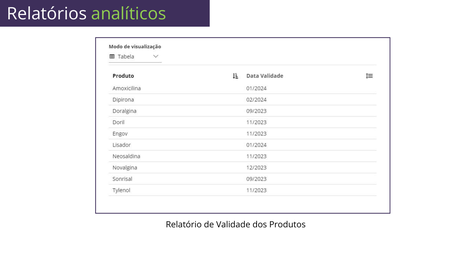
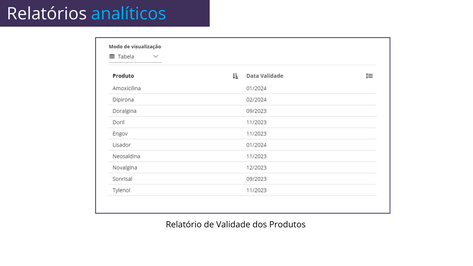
analíticos colour: light green -> light blue (129, 14)
